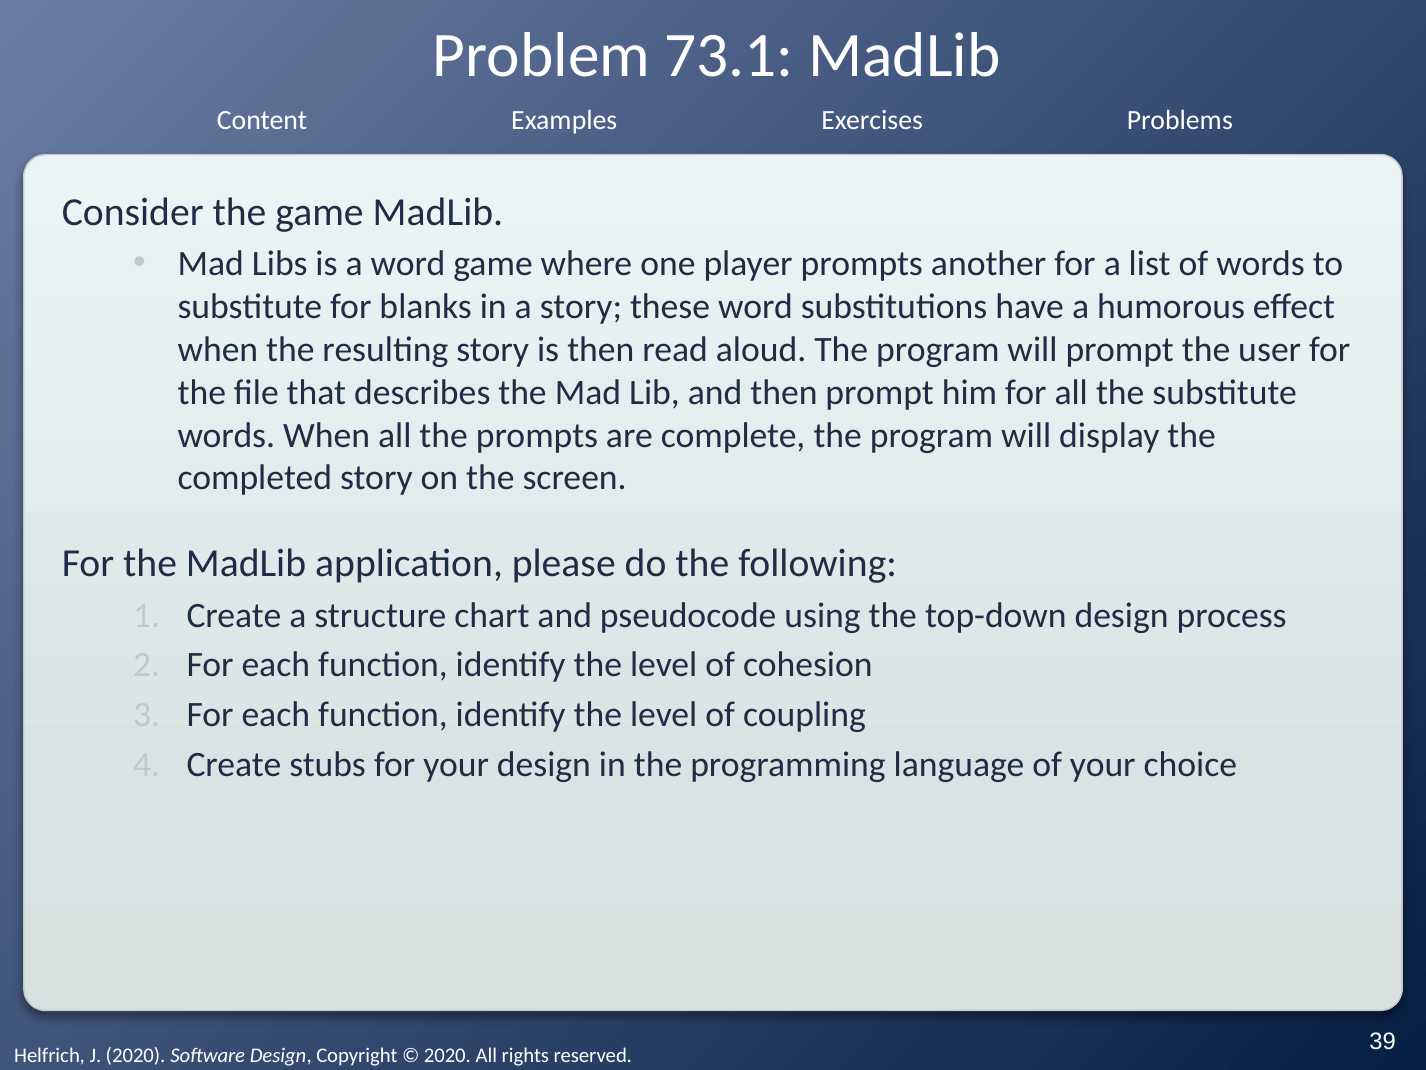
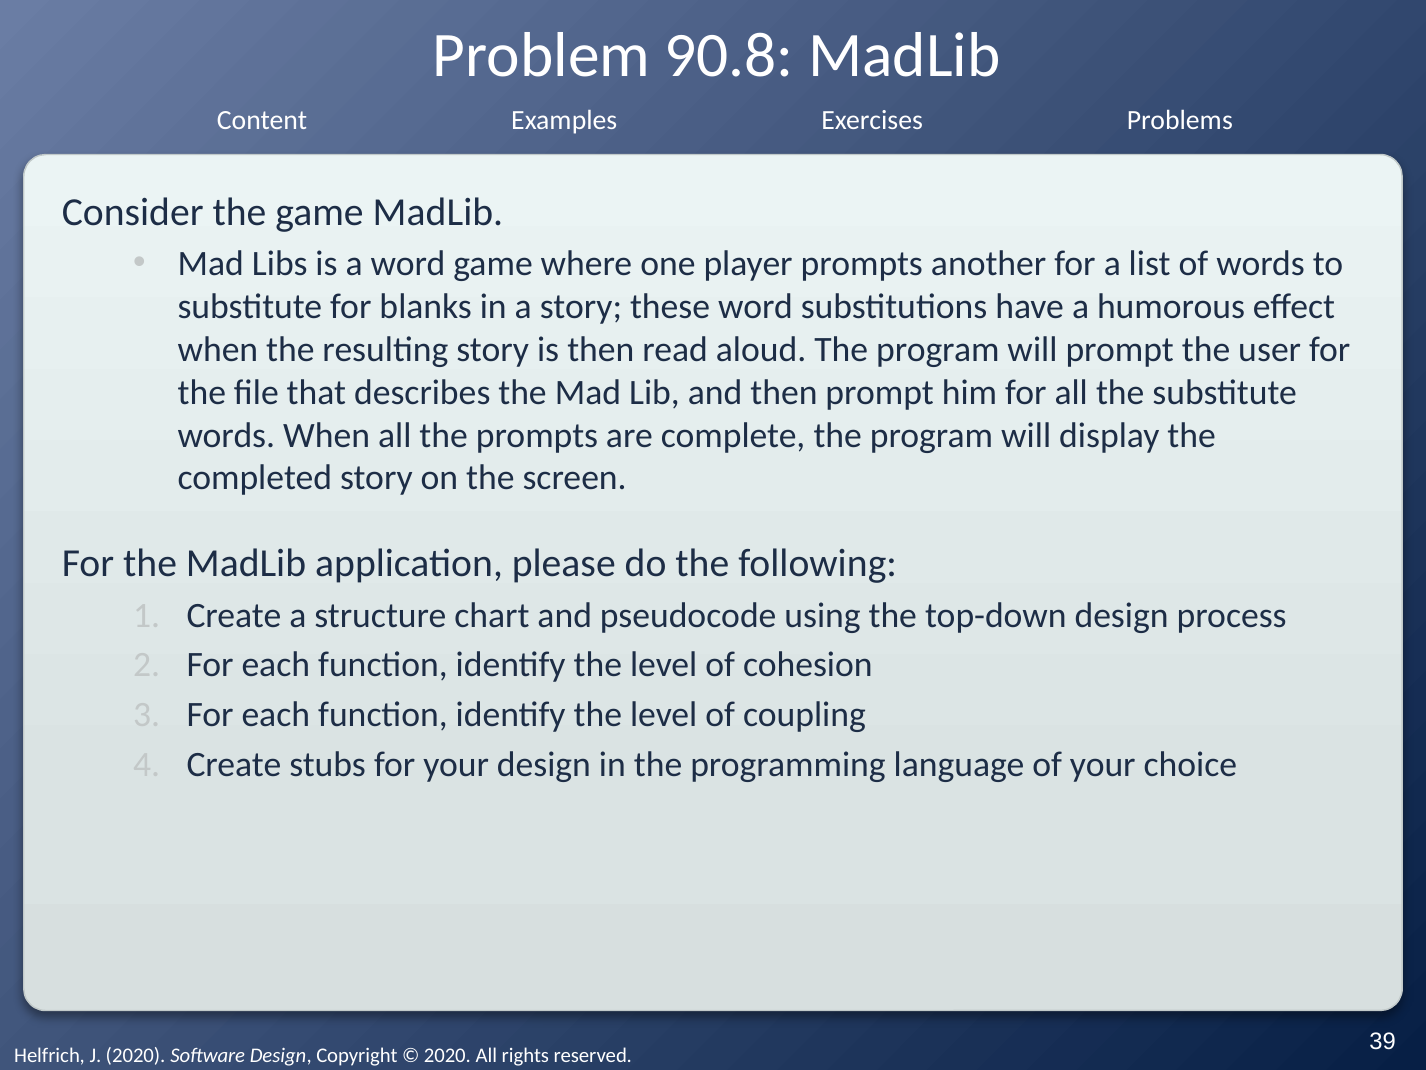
73.1: 73.1 -> 90.8 (729, 55)
